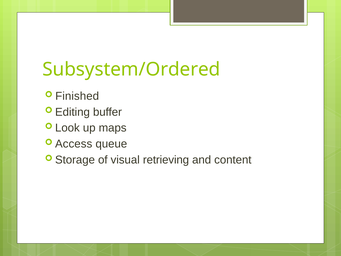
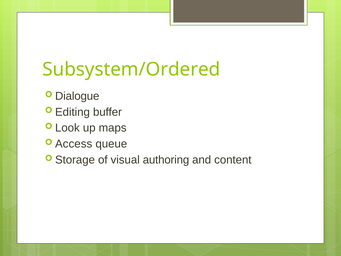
Finished: Finished -> Dialogue (77, 96)
retrieving: retrieving -> authoring (166, 160)
